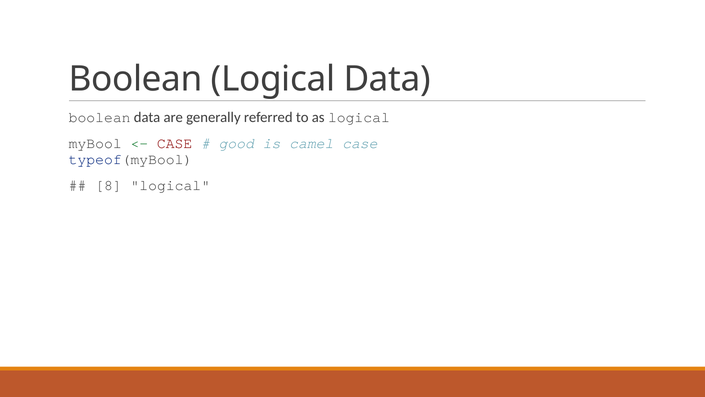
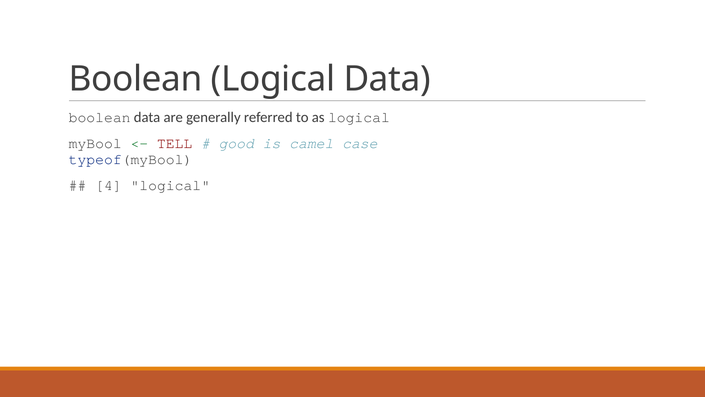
CASE: CASE -> TELL (175, 143)
8: 8 -> 4 (108, 185)
